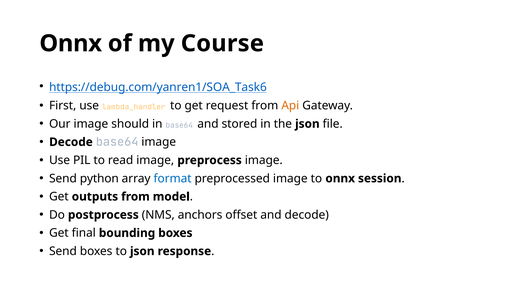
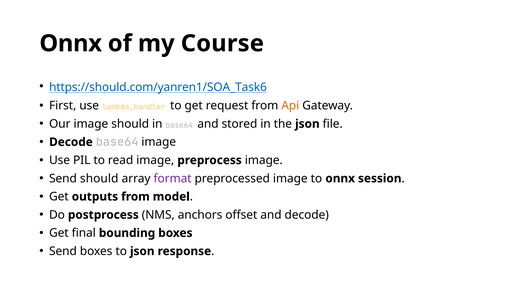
https://debug.com/yanren1/SOA_Task6: https://debug.com/yanren1/SOA_Task6 -> https://should.com/yanren1/SOA_Task6 (158, 87)
Send python: python -> should (99, 178)
format colour: blue -> purple (173, 178)
